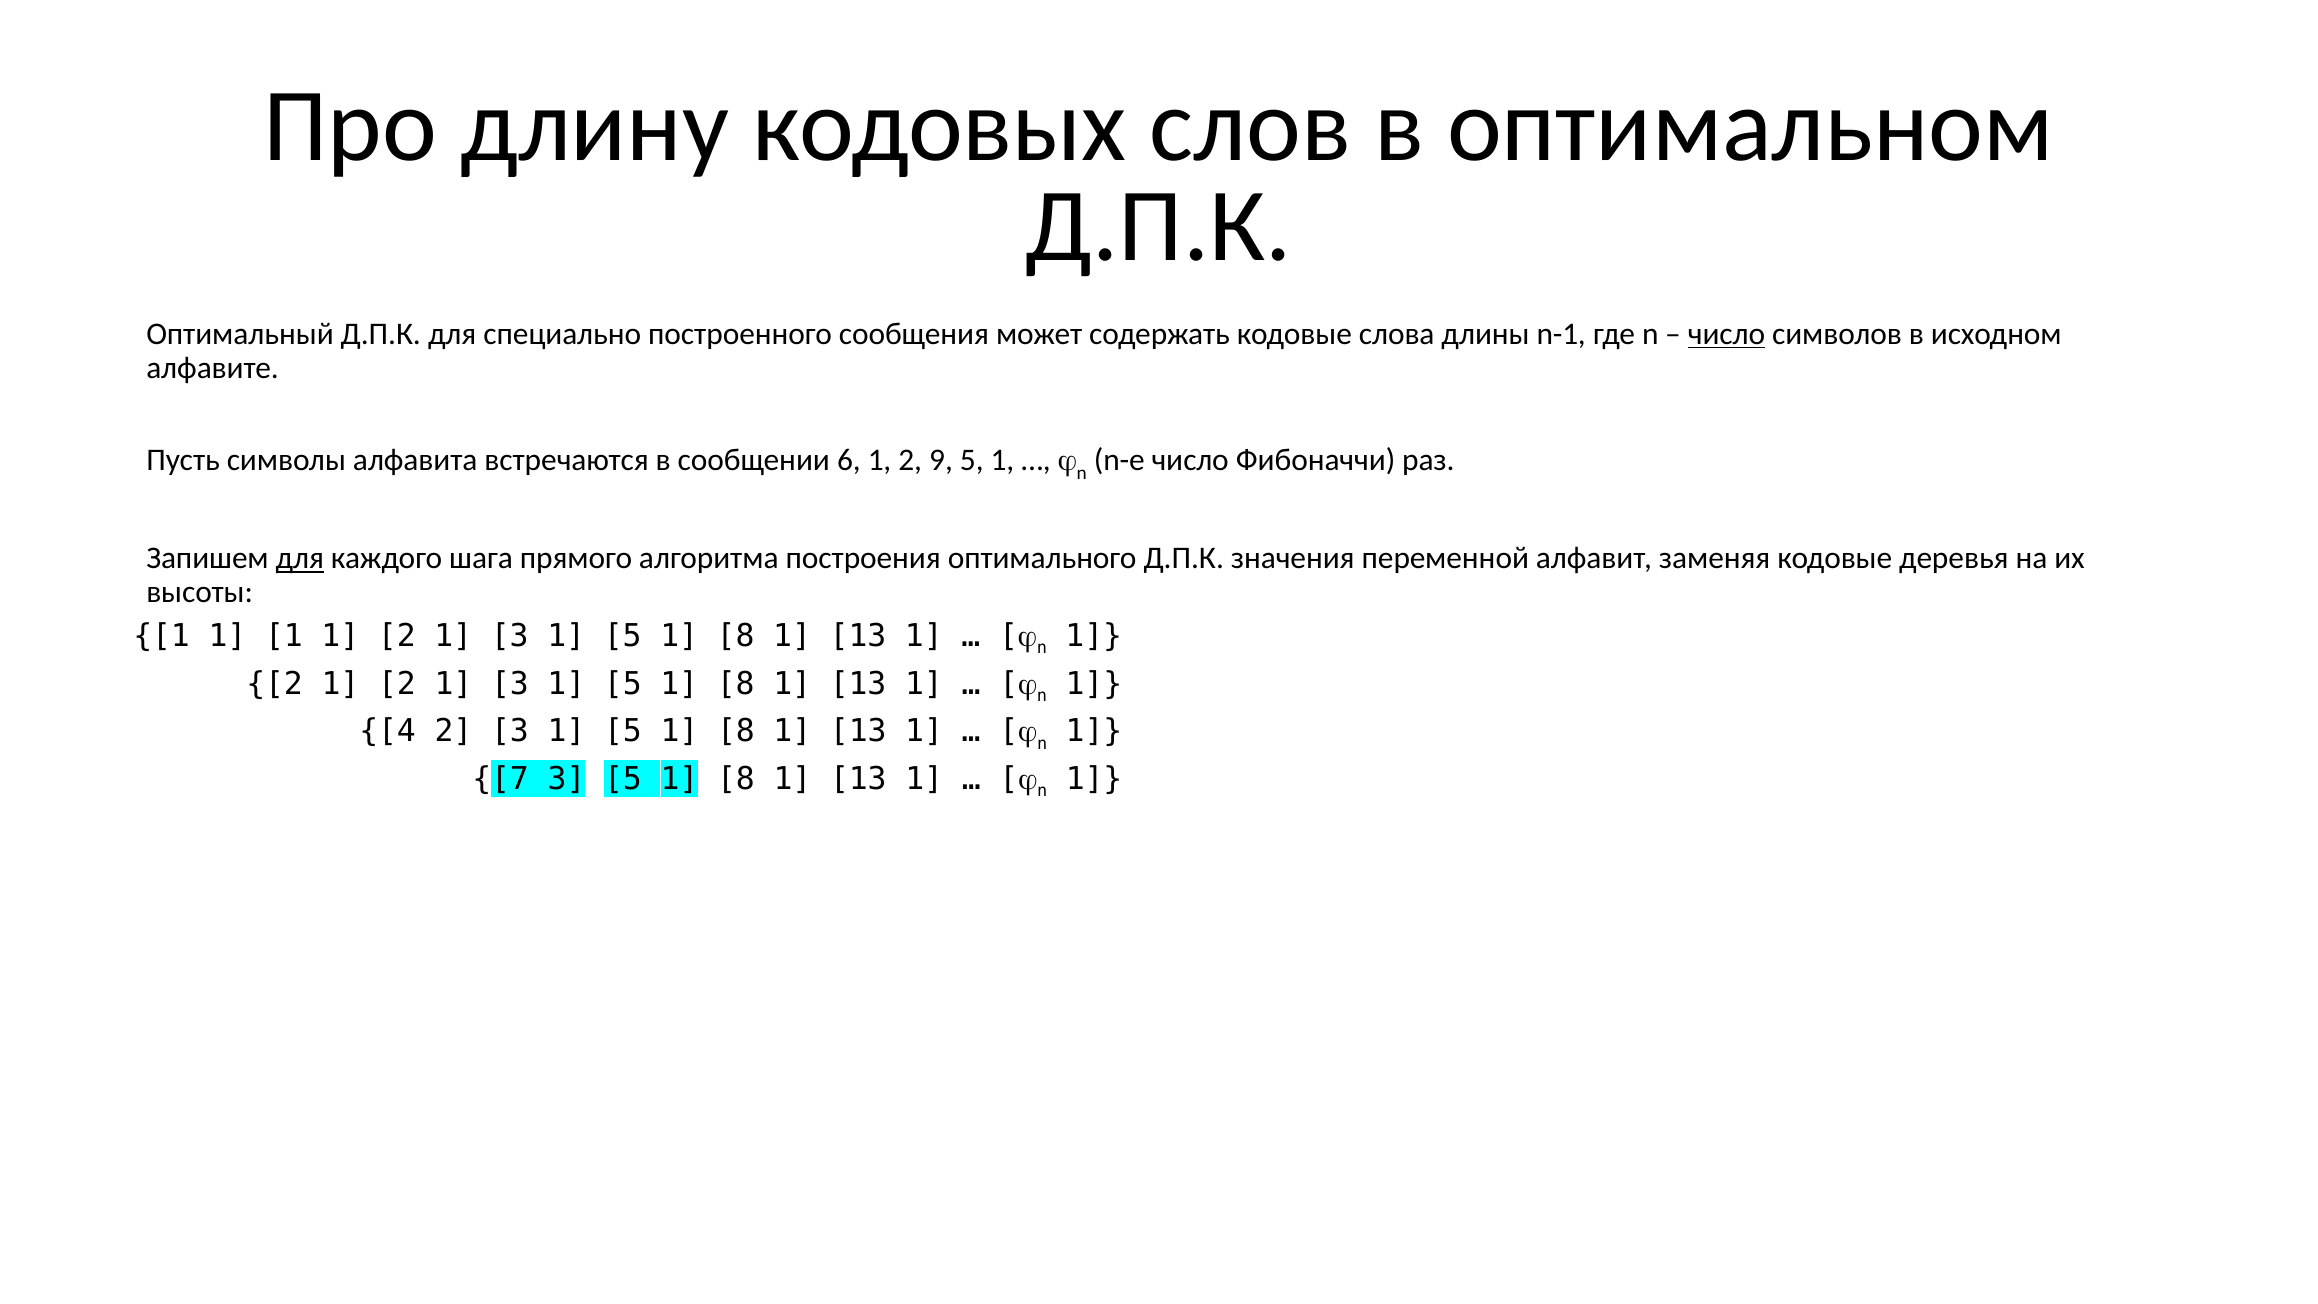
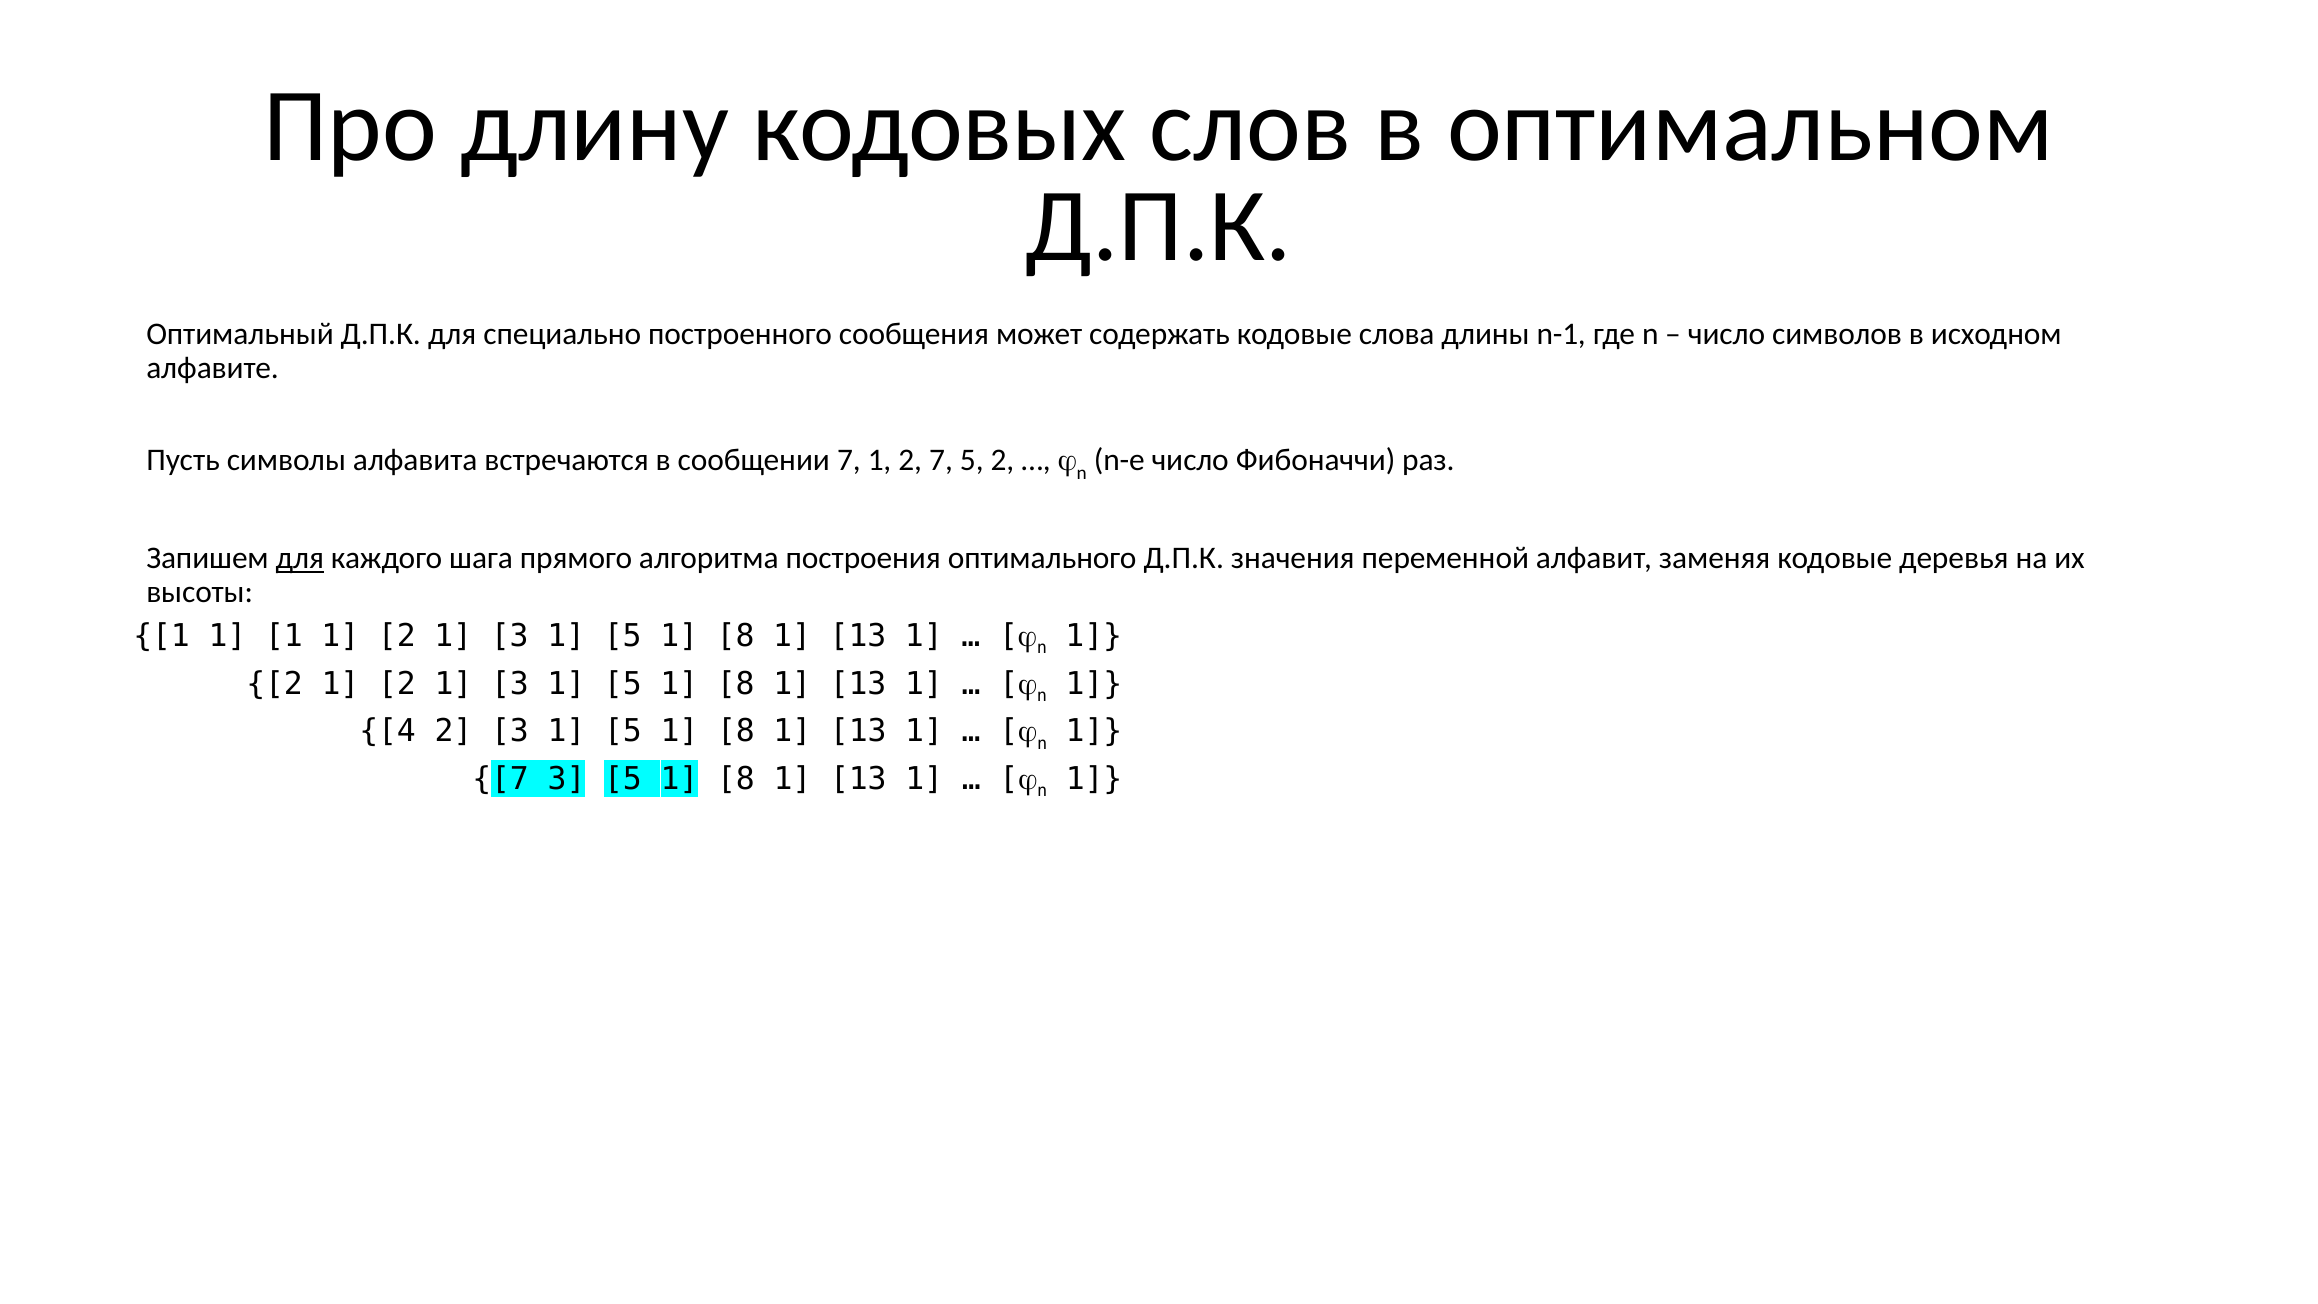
число underline: present -> none (1727, 334)
сообщении 6: 6 -> 7 (849, 460)
2 9: 9 -> 7 (941, 460)
1: 1 -> 2 (1002, 460)
